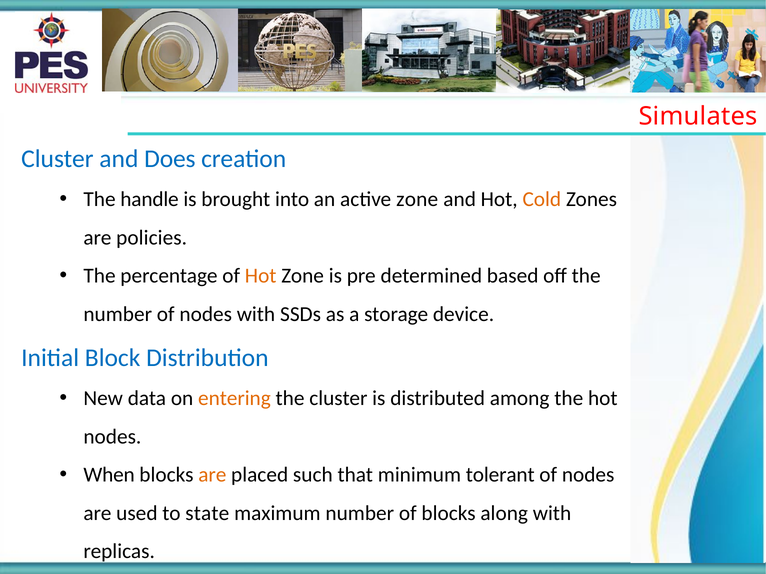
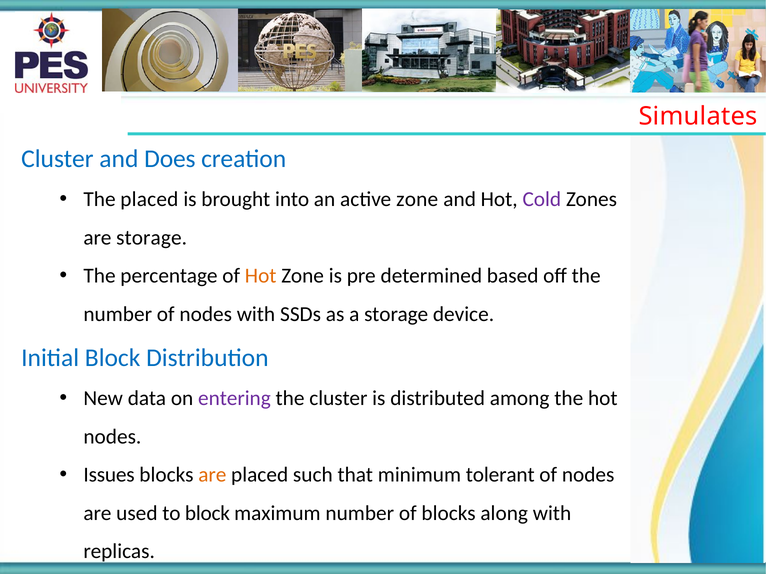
The handle: handle -> placed (149, 199)
Cold colour: orange -> purple (542, 199)
are policies: policies -> storage (152, 238)
entering colour: orange -> purple (234, 399)
When: When -> Issues (109, 475)
to state: state -> block (207, 513)
